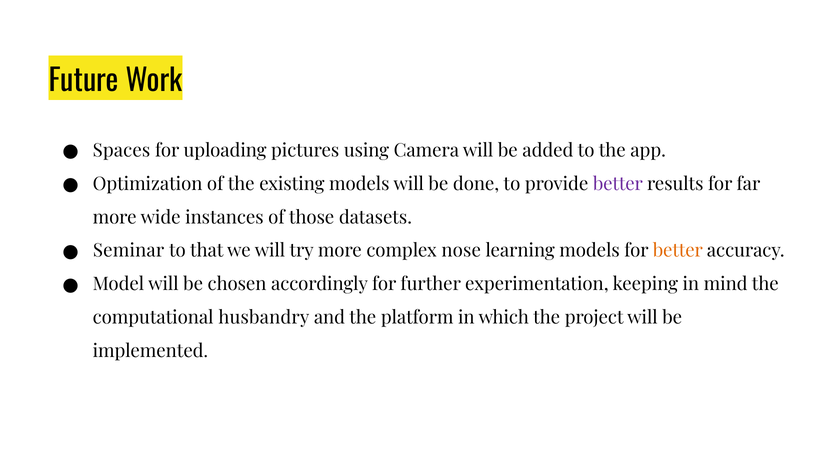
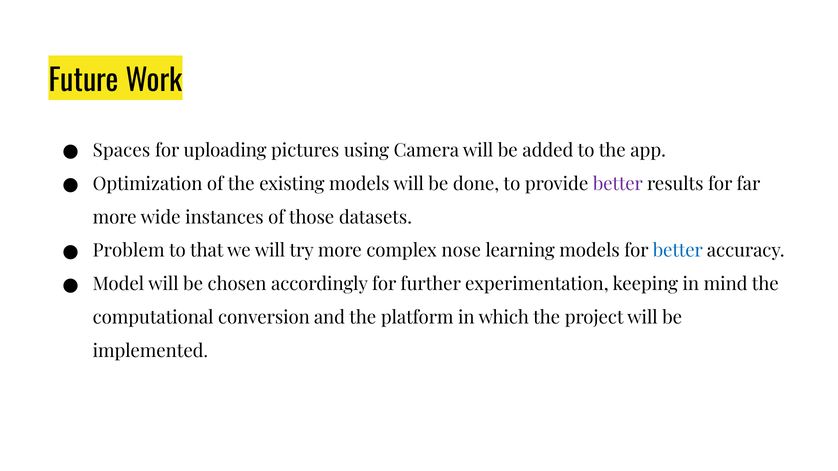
Seminar: Seminar -> Problem (129, 251)
better colour: orange -> blue (678, 251)
husbandry: husbandry -> conversion (264, 318)
